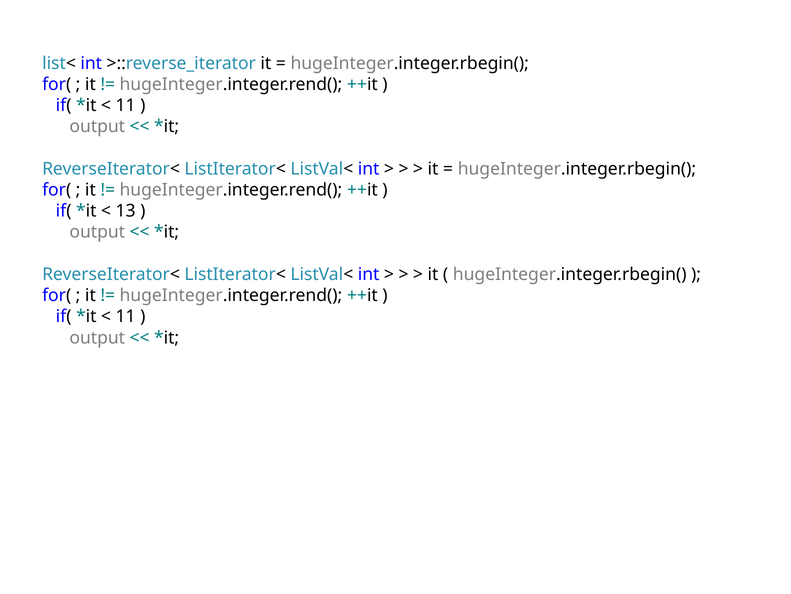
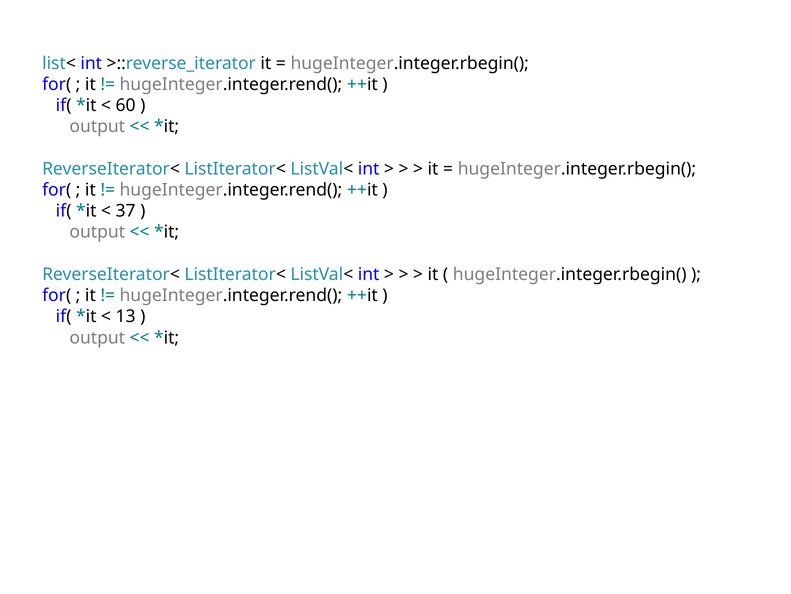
11: 11 -> 60 (126, 105)
13: 13 -> 37 (126, 211)
11: 11 -> 13 (126, 316)
